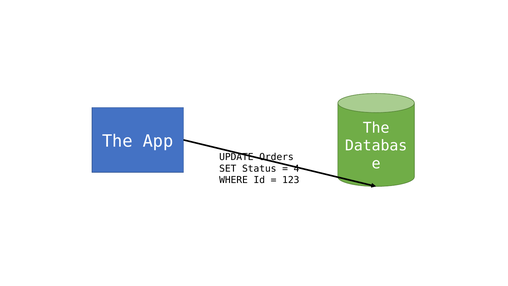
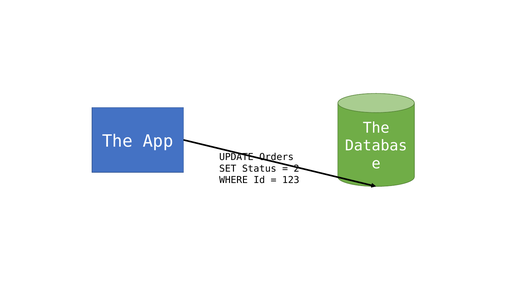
4: 4 -> 2 (297, 168)
